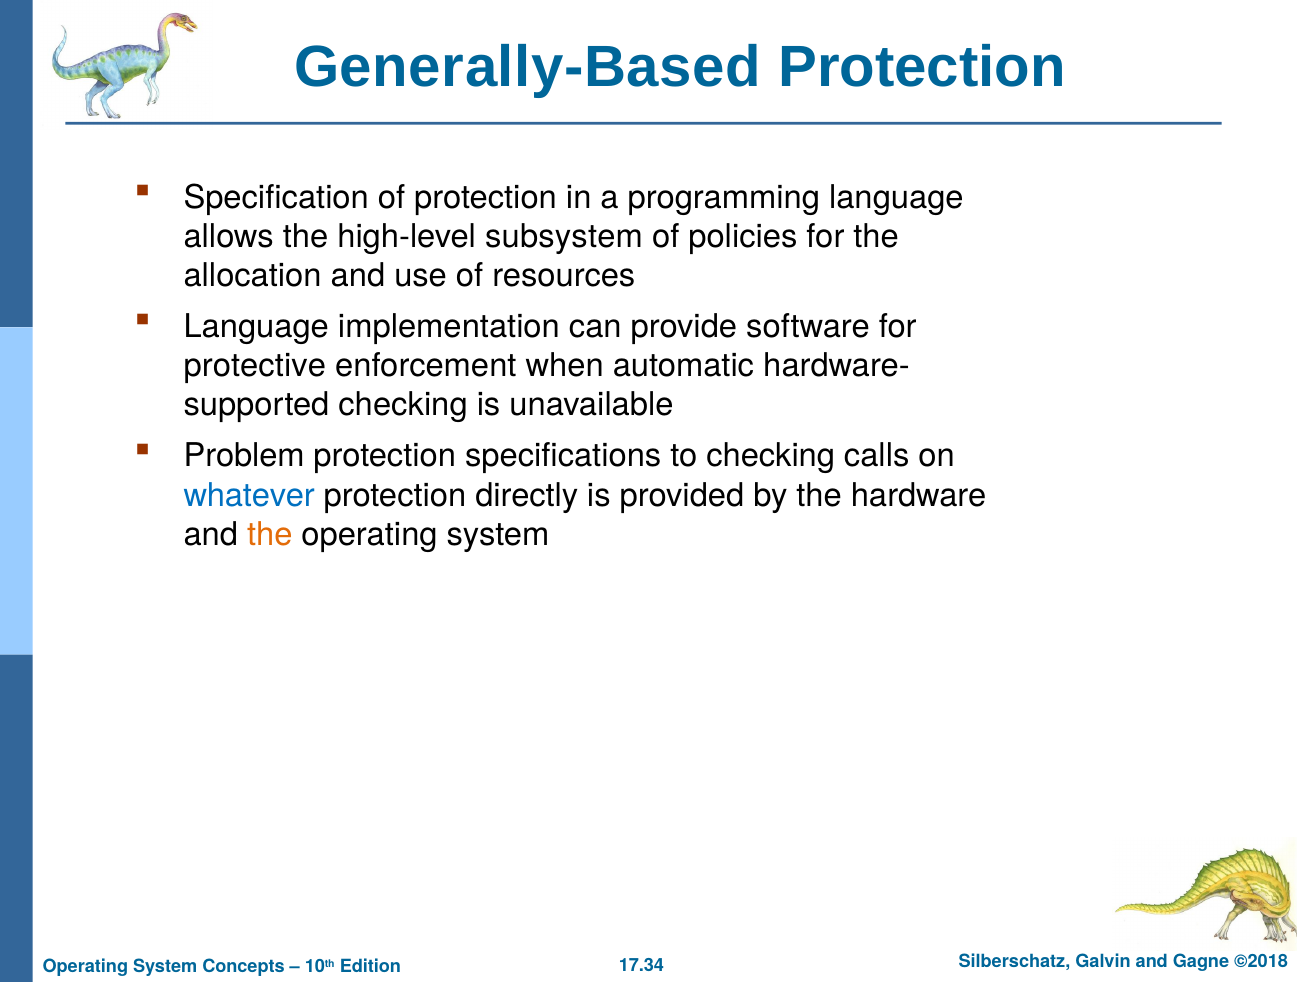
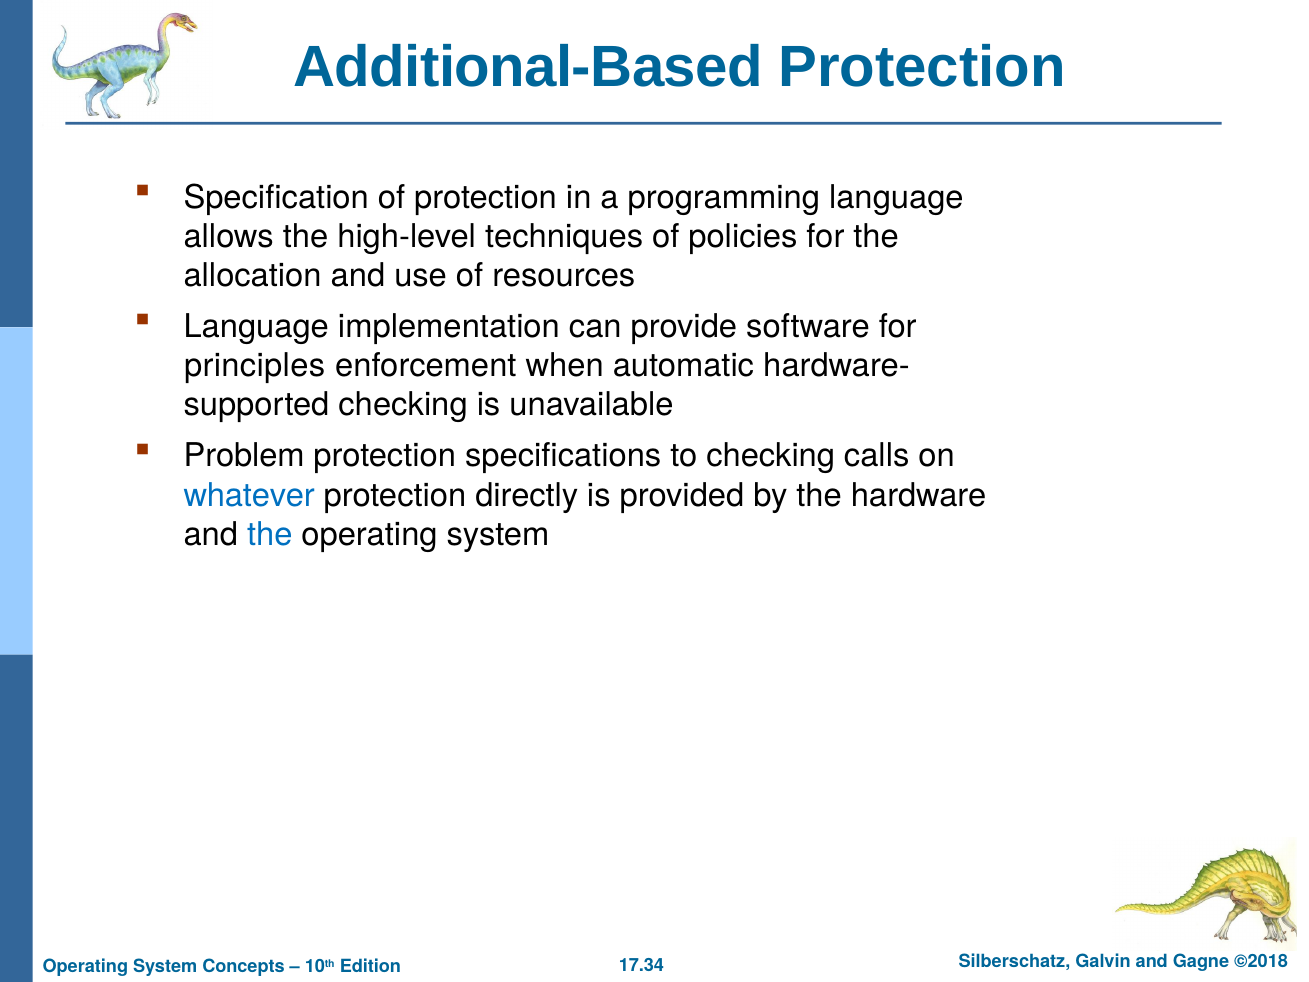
Generally-Based: Generally-Based -> Additional-Based (528, 67)
subsystem: subsystem -> techniques (564, 237)
protective: protective -> principles (255, 366)
the colour: orange -> blue (270, 534)
